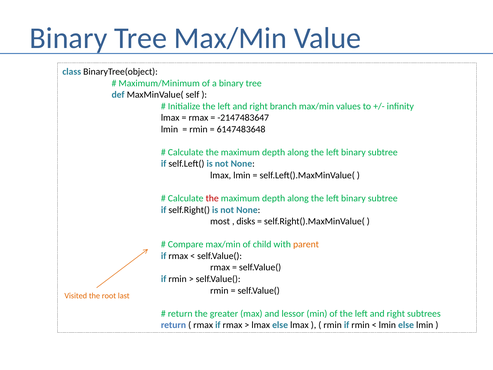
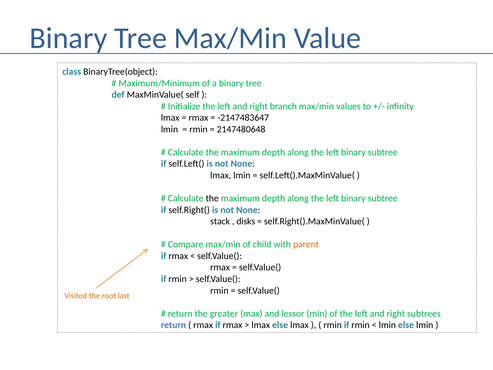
6147483648: 6147483648 -> 2147480648 (241, 129)
the colour: red -> black (212, 198)
most: most -> stack (220, 221)
